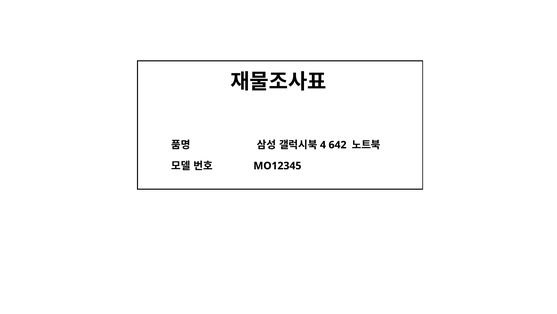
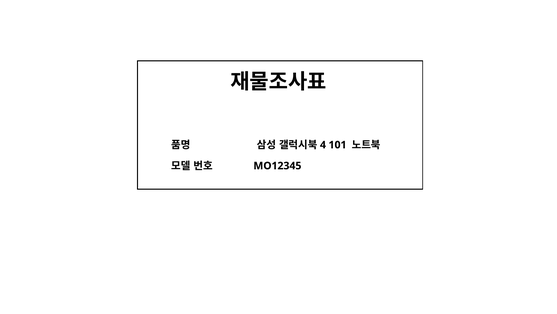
642: 642 -> 101 (338, 145)
